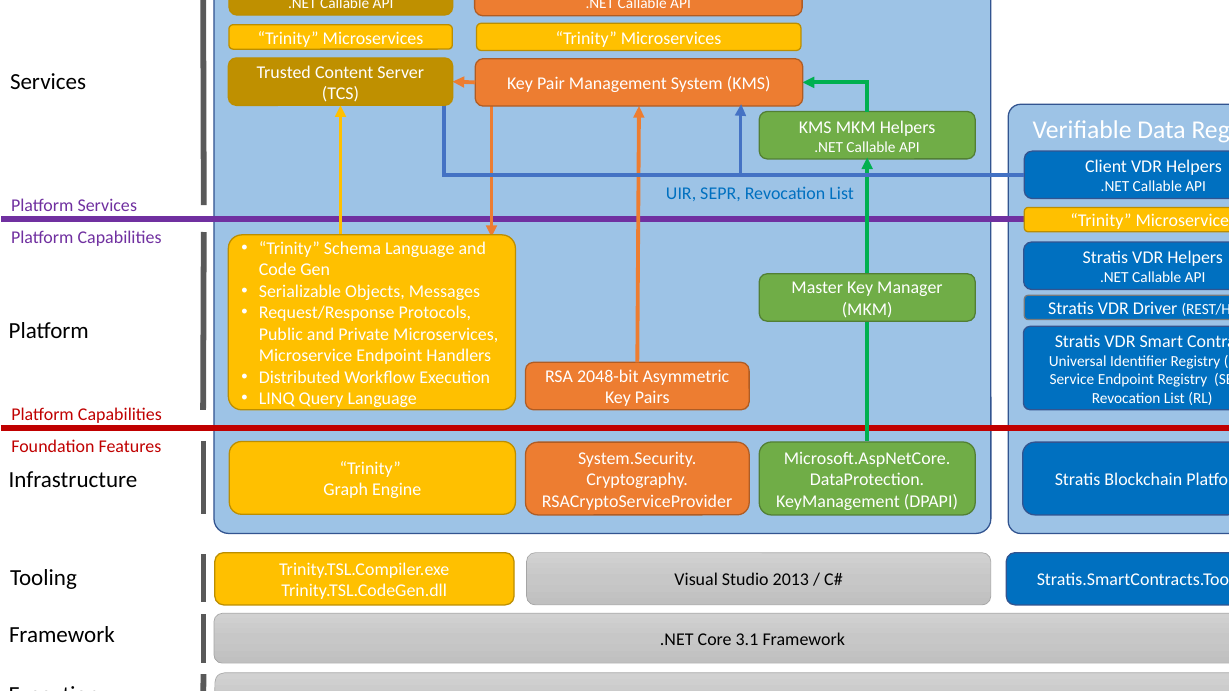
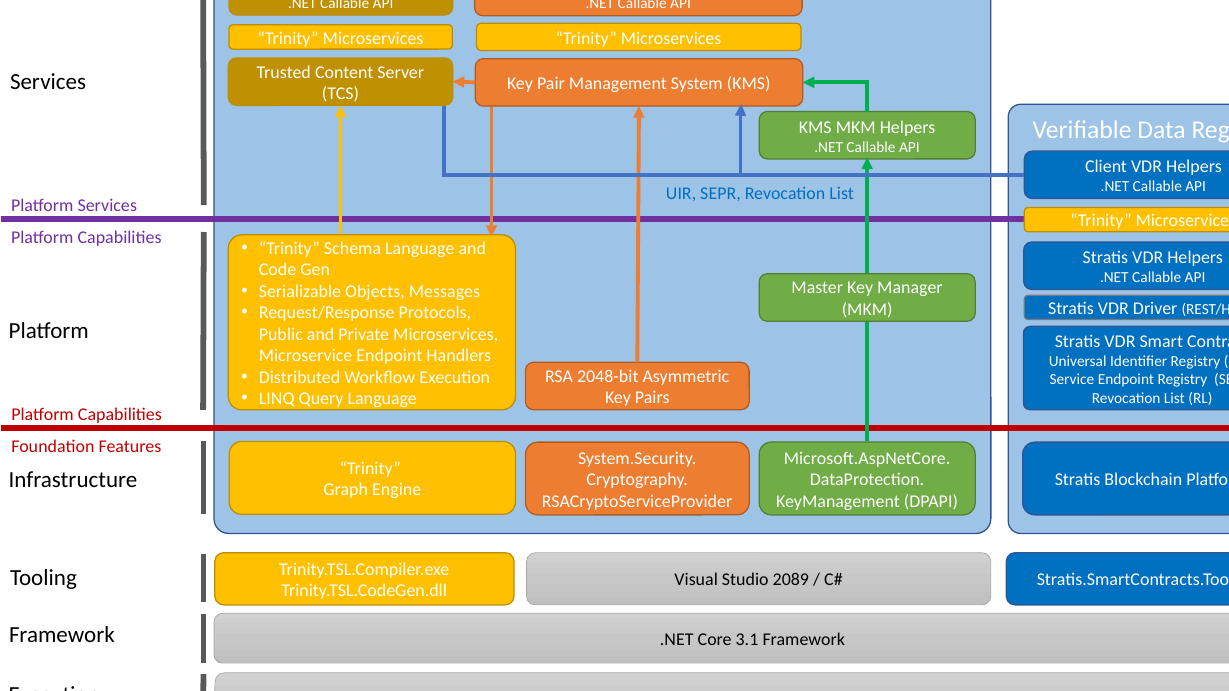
2013: 2013 -> 2089 (791, 580)
